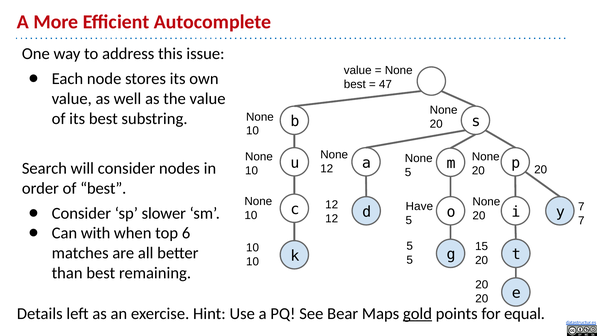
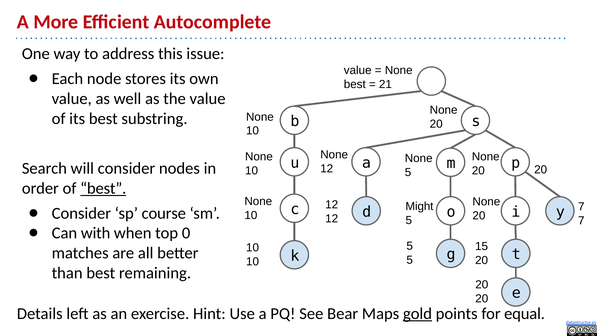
47: 47 -> 21 (385, 84)
best underline: none -> present (103, 188)
Have: Have -> Might (419, 206)
slower: slower -> course (164, 213)
6: 6 -> 0 (186, 233)
